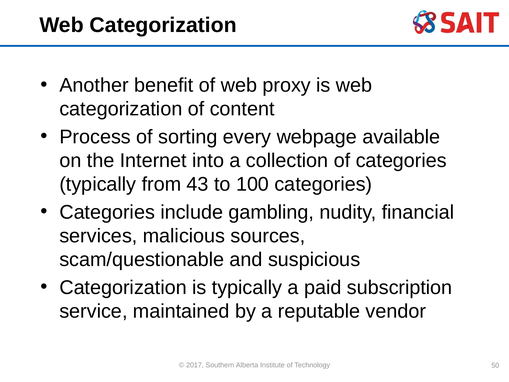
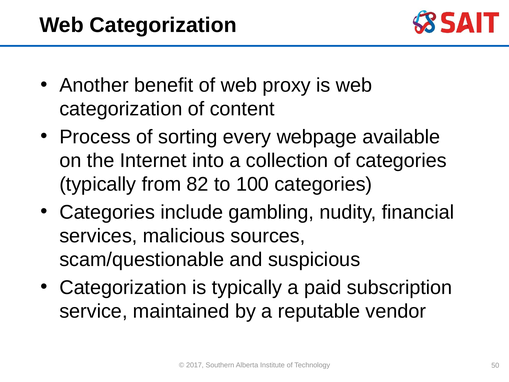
43: 43 -> 82 (198, 184)
